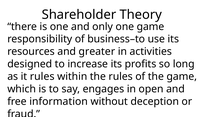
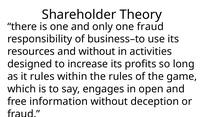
one game: game -> fraud (150, 26)
and greater: greater -> without (97, 51)
